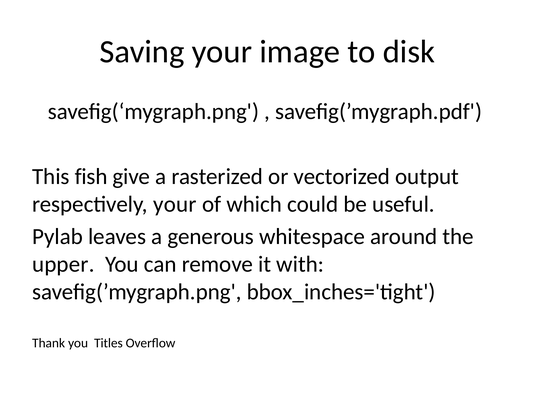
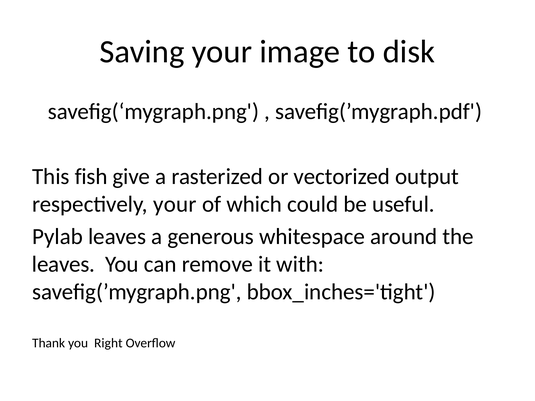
upper: upper -> leaves (63, 264)
Titles: Titles -> Right (108, 343)
